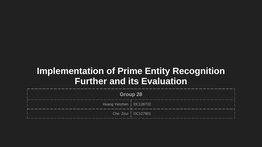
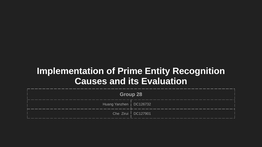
Further: Further -> Causes (91, 81)
